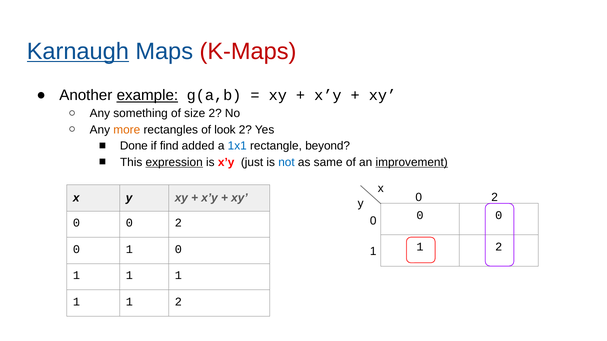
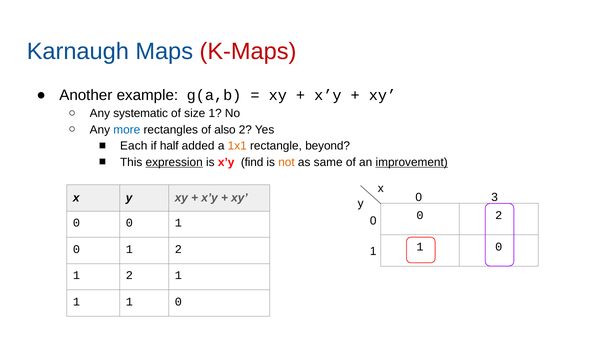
Karnaugh underline: present -> none (78, 51)
example underline: present -> none (147, 95)
something: something -> systematic (141, 114)
size 2: 2 -> 1 (215, 114)
more colour: orange -> blue (127, 130)
look: look -> also (225, 130)
Done: Done -> Each (134, 146)
find: find -> half (169, 146)
1x1 colour: blue -> orange (237, 146)
just: just -> find (252, 162)
not colour: blue -> orange (286, 162)
2: 2 -> 3 (495, 197)
0: 0 -> 2 (499, 216)
0 0 2: 2 -> 1 (178, 223)
2: 2 -> 0 (499, 247)
0 1 0: 0 -> 2 (178, 250)
1: 1 -> 2 (129, 276)
1 1 2: 2 -> 0 (178, 302)
